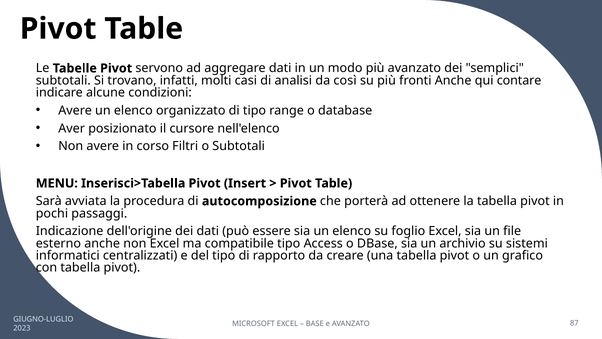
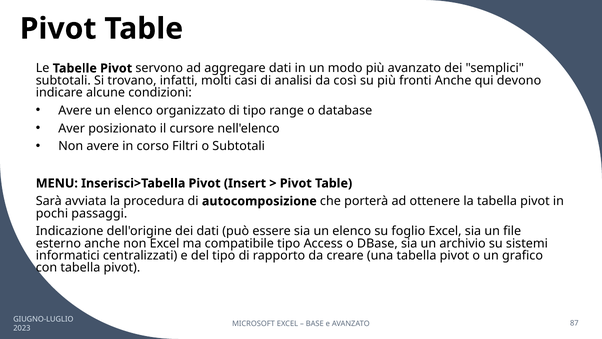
contare: contare -> devono (519, 80)
